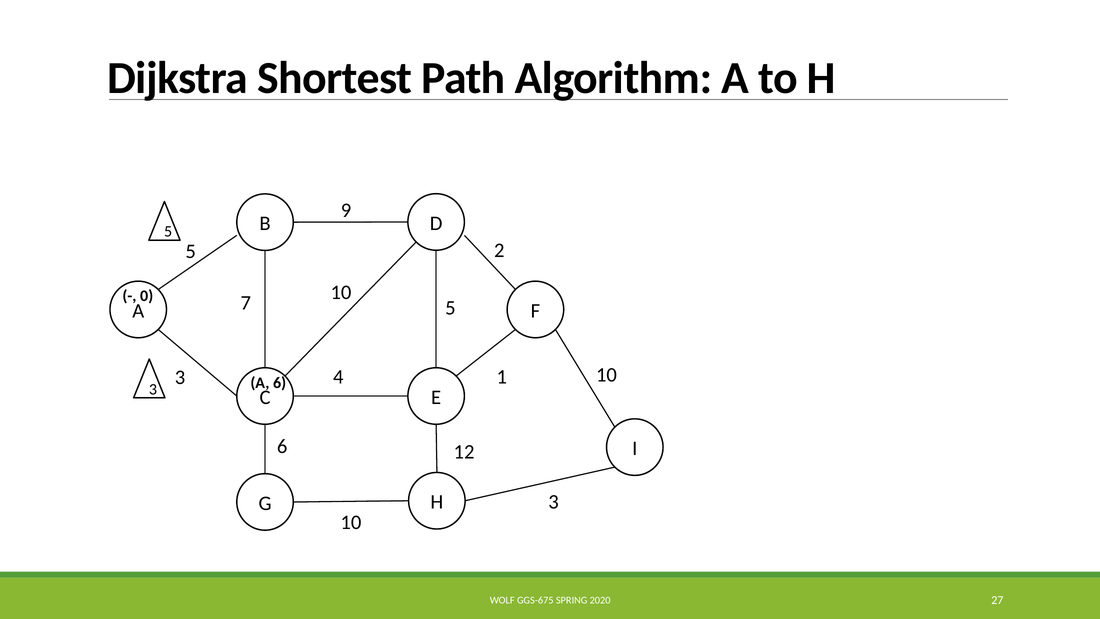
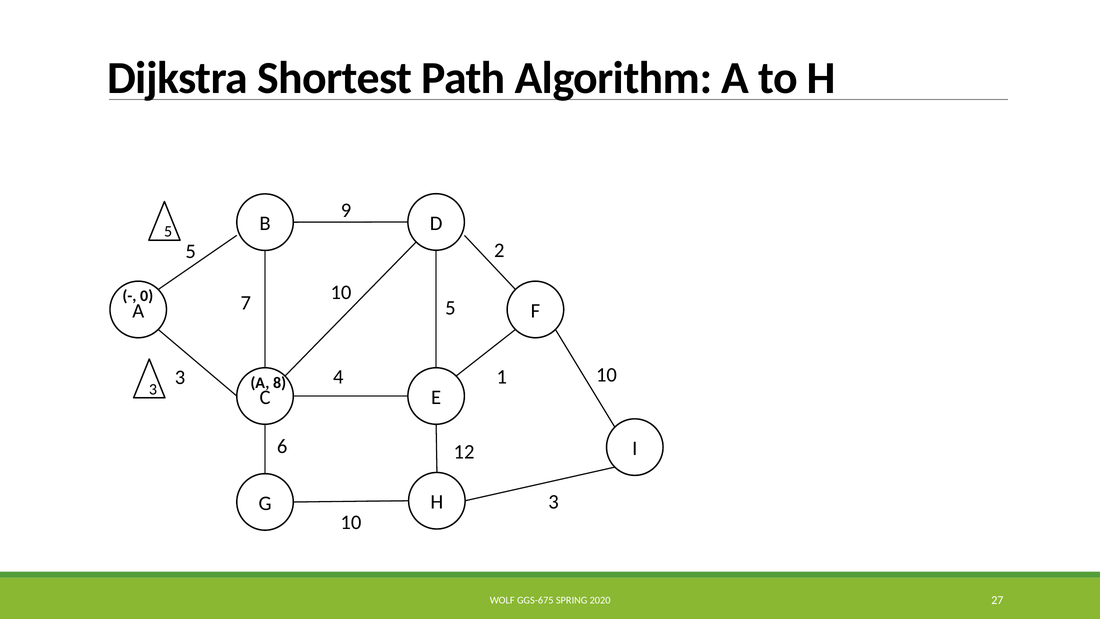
A 6: 6 -> 8 (280, 383)
